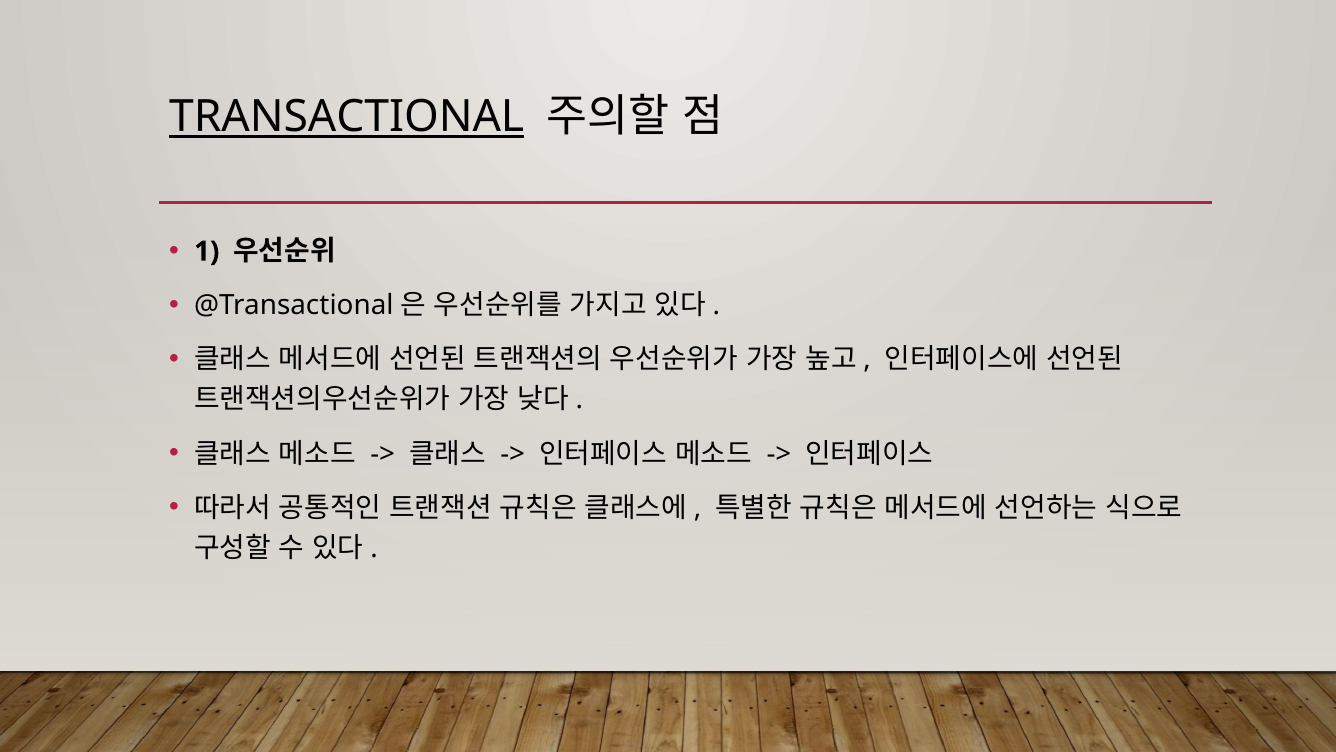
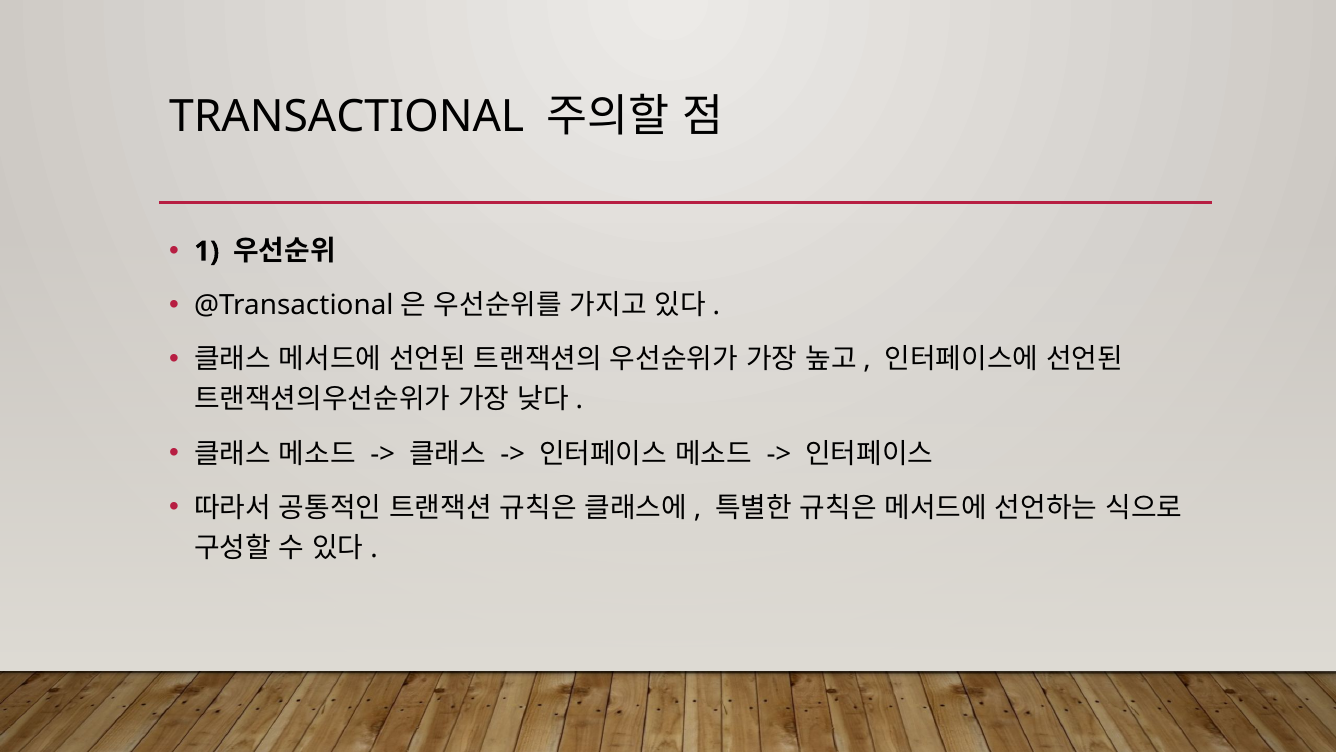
TRANSACTIONAL underline: present -> none (347, 117)
